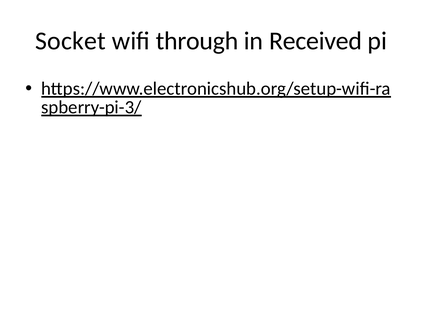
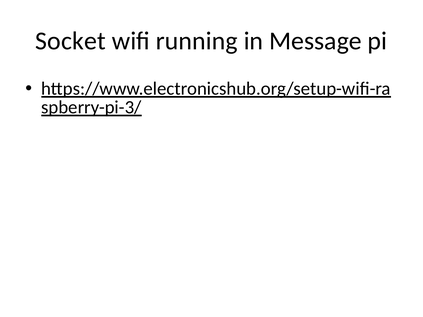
through: through -> running (197, 41)
Received: Received -> Message (315, 41)
